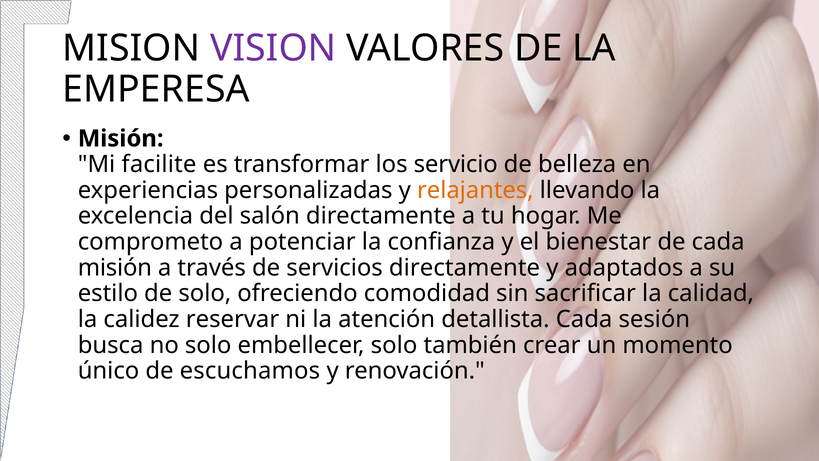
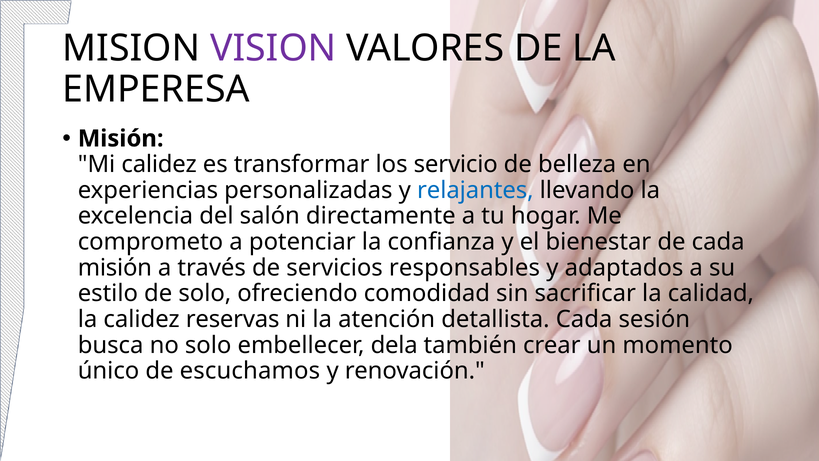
Mi facilite: facilite -> calidez (159, 164)
relajantes colour: orange -> blue (475, 190)
servicios directamente: directamente -> responsables (464, 267)
reservar: reservar -> reservas (233, 319)
embellecer solo: solo -> dela (394, 345)
